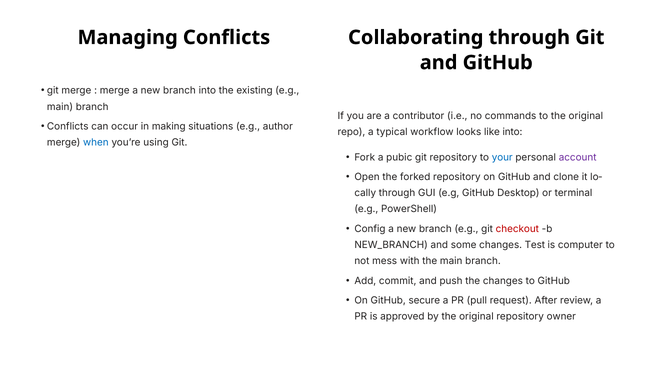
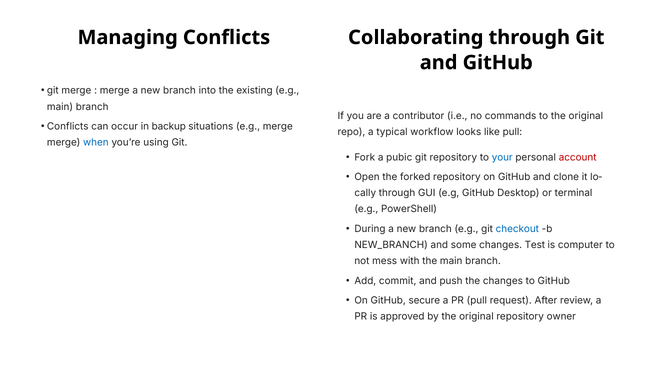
making: making -> backup (169, 126)
e.g author: author -> merge (278, 126)
like into: into -> pull (512, 132)
account colour: purple -> red (578, 157)
Config: Config -> During (370, 229)
checkout colour: red -> blue (517, 229)
